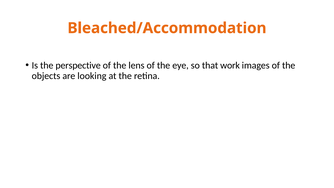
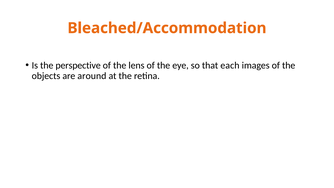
work: work -> each (230, 65)
looking: looking -> around (92, 76)
